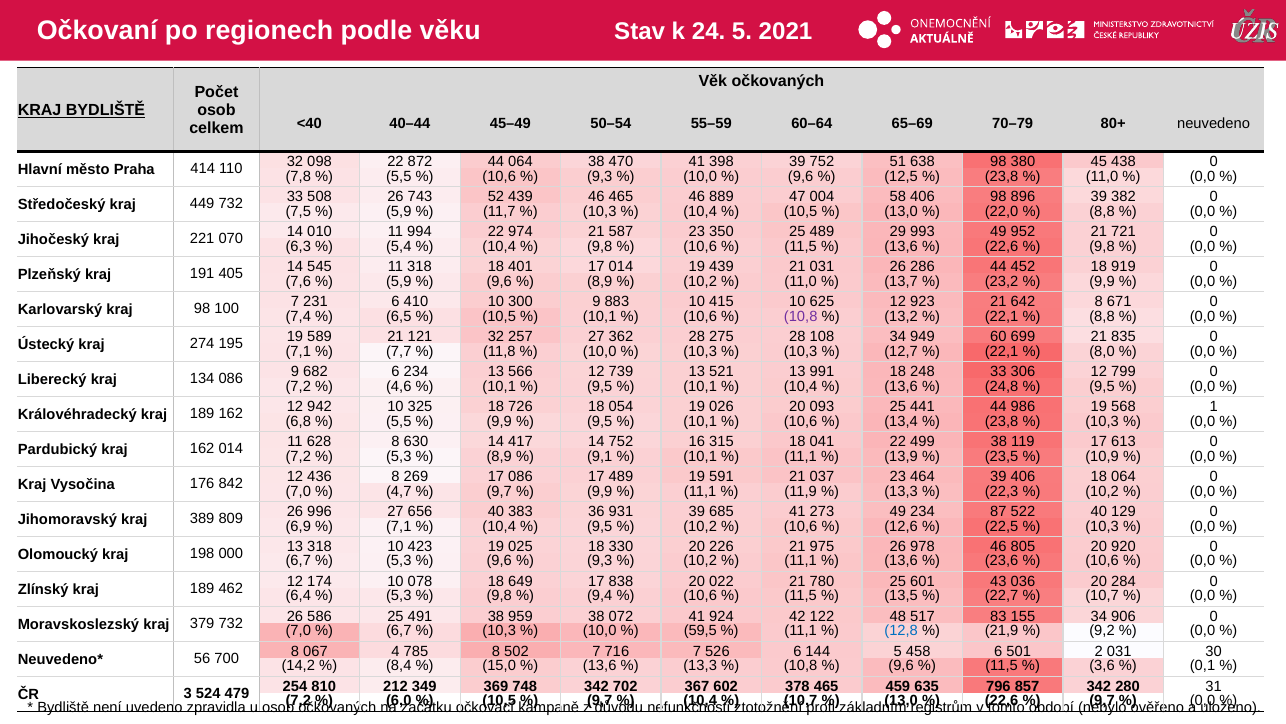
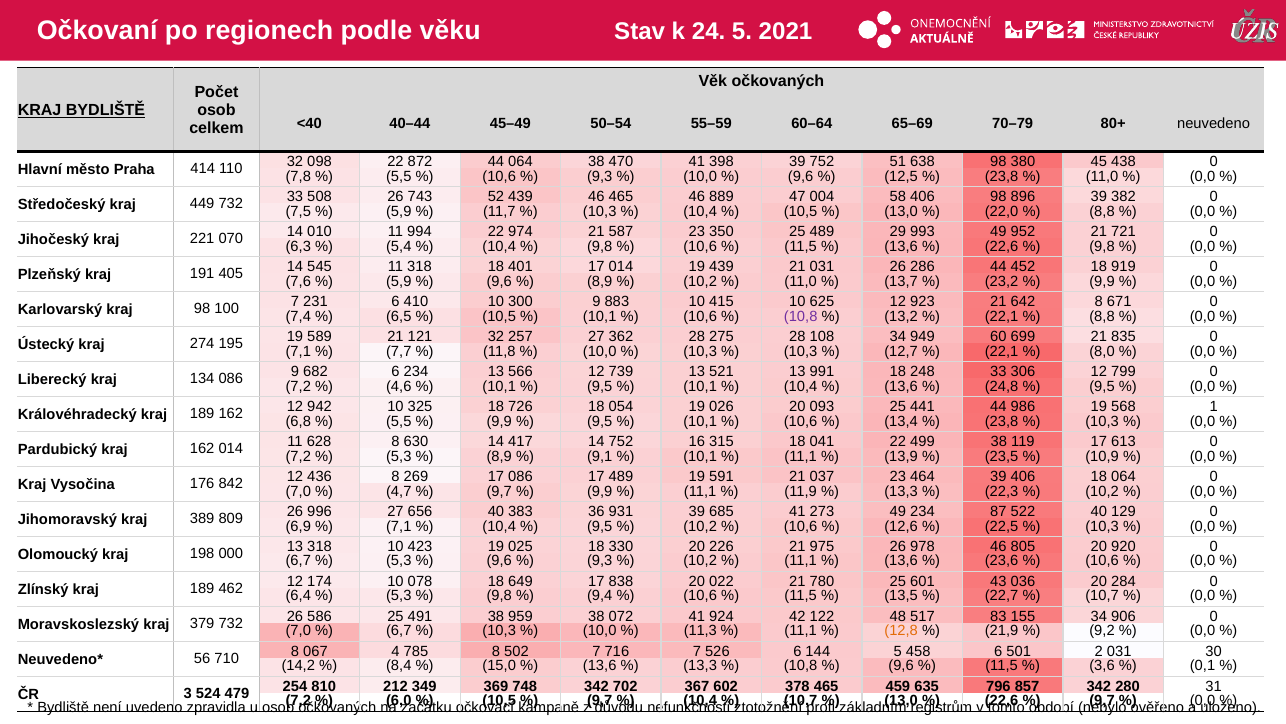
59,5: 59,5 -> 11,3 (700, 630)
12,8 colour: blue -> orange (901, 630)
700: 700 -> 710 (227, 658)
